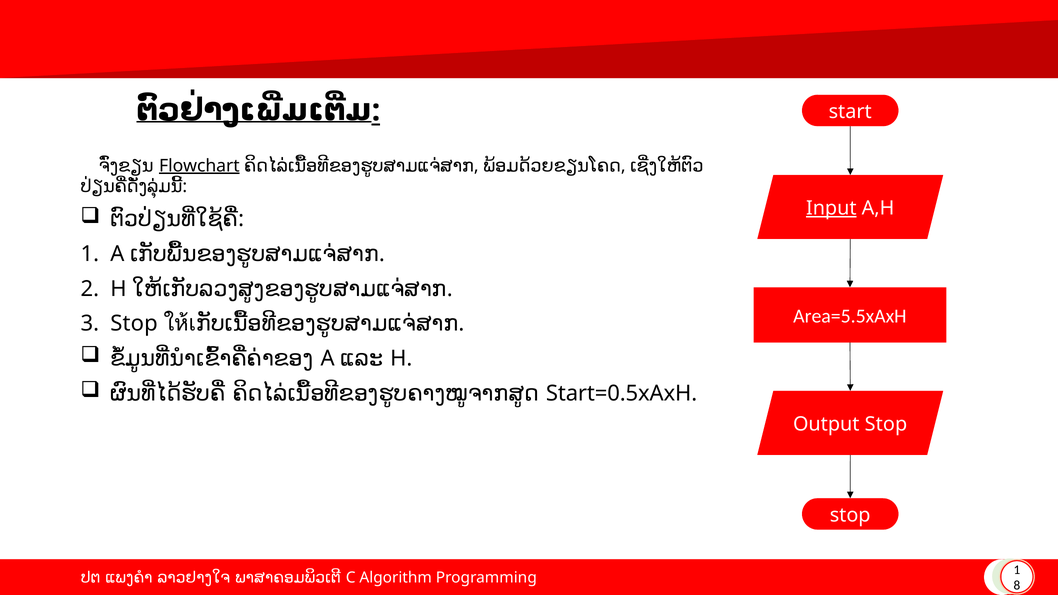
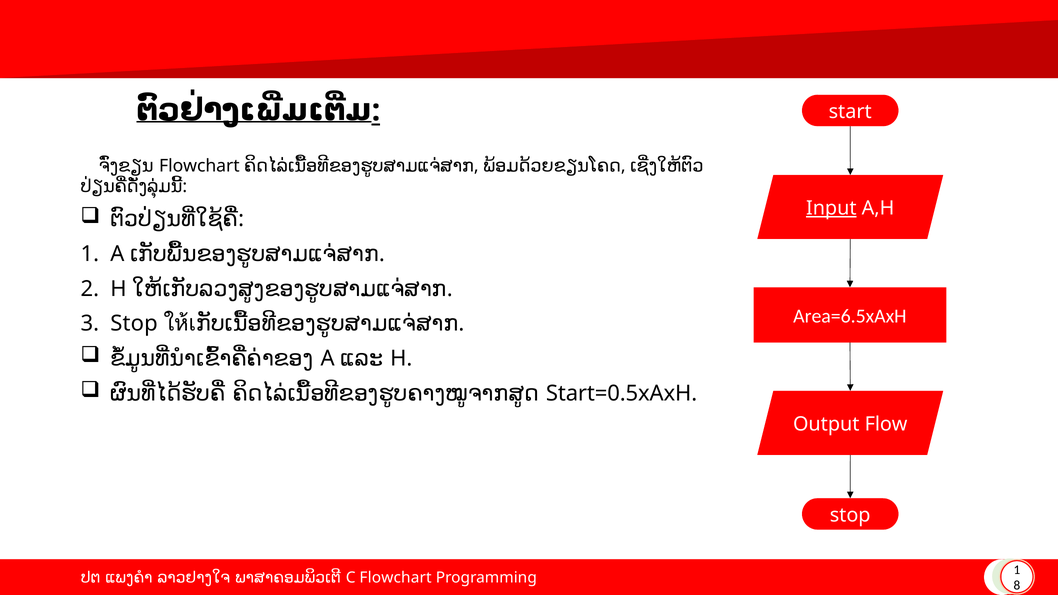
Flowchart underline: present -> none (199, 166)
Area=5.5xAxH: Area=5.5xAxH -> Area=6.5xAxH (850, 316)
Output Stop: Stop -> Flow (886, 424)
C Algorithm: Algorithm -> Flowchart (396, 578)
